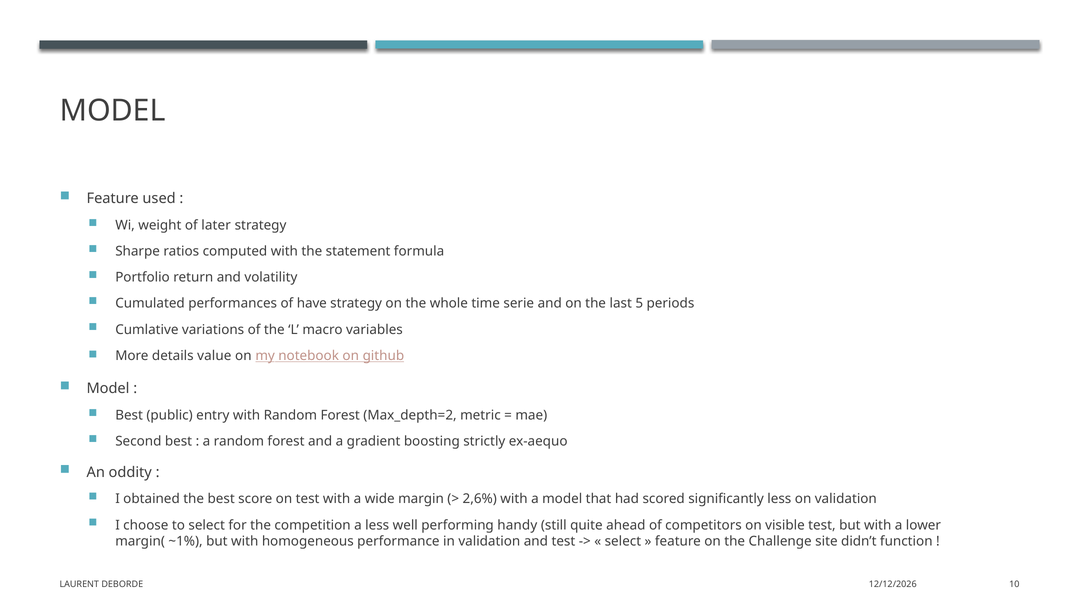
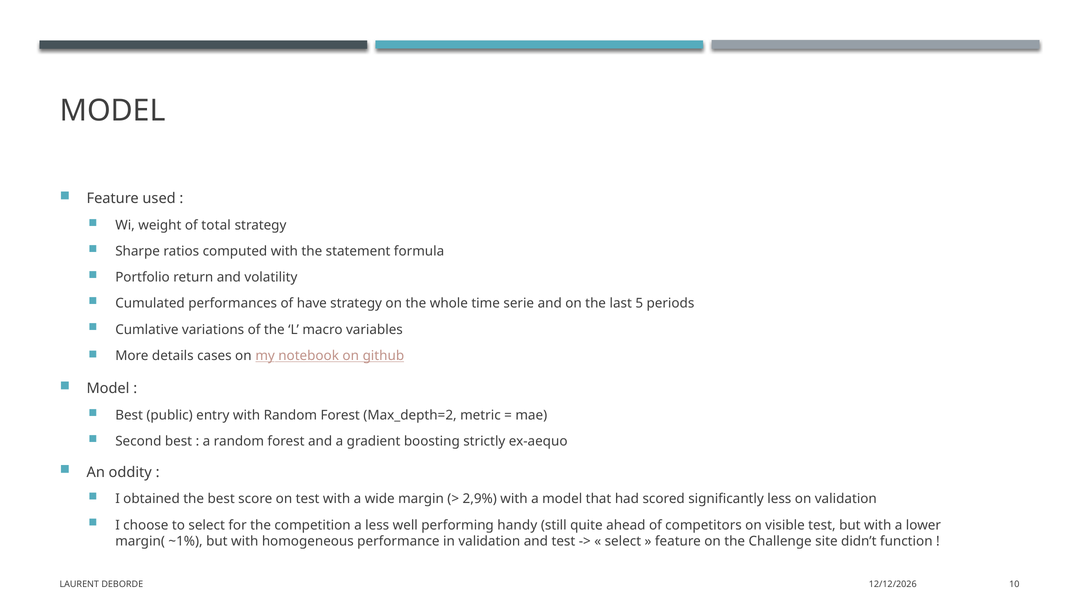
later: later -> total (216, 225)
value: value -> cases (214, 356)
2,6%: 2,6% -> 2,9% (480, 499)
